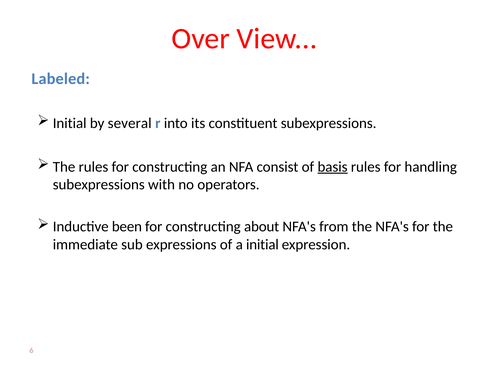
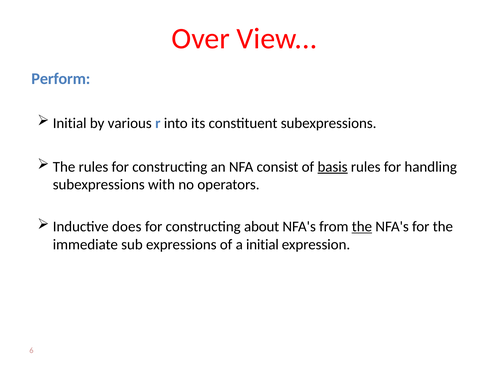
Labeled: Labeled -> Perform (61, 79)
several: several -> various (130, 123)
been: been -> does (127, 226)
the underline: none -> present (362, 226)
